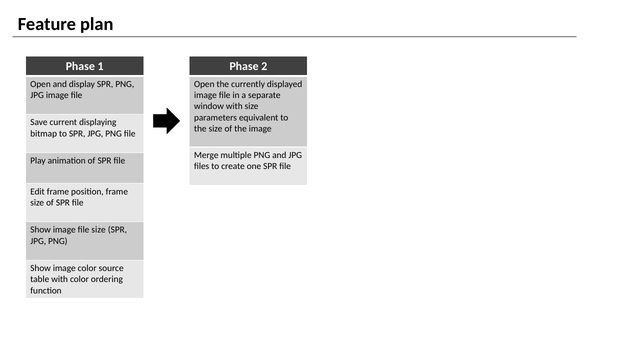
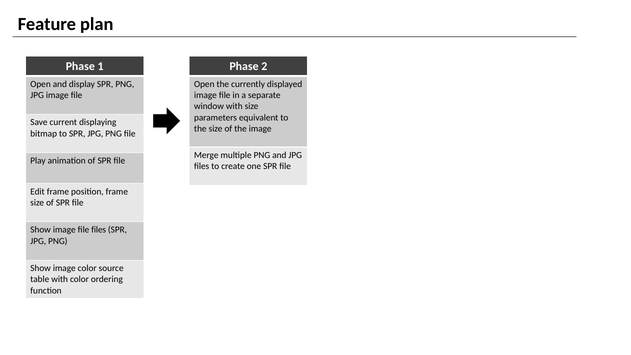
file size: size -> files (99, 230)
